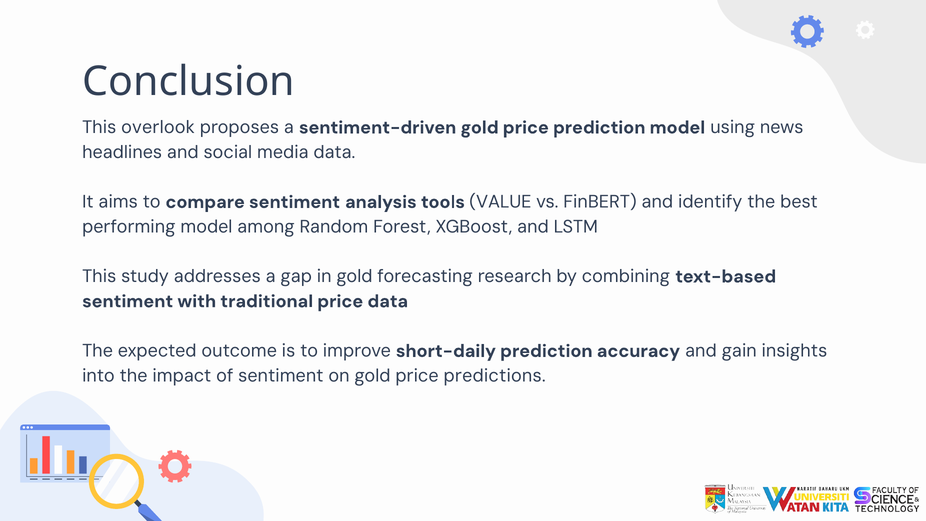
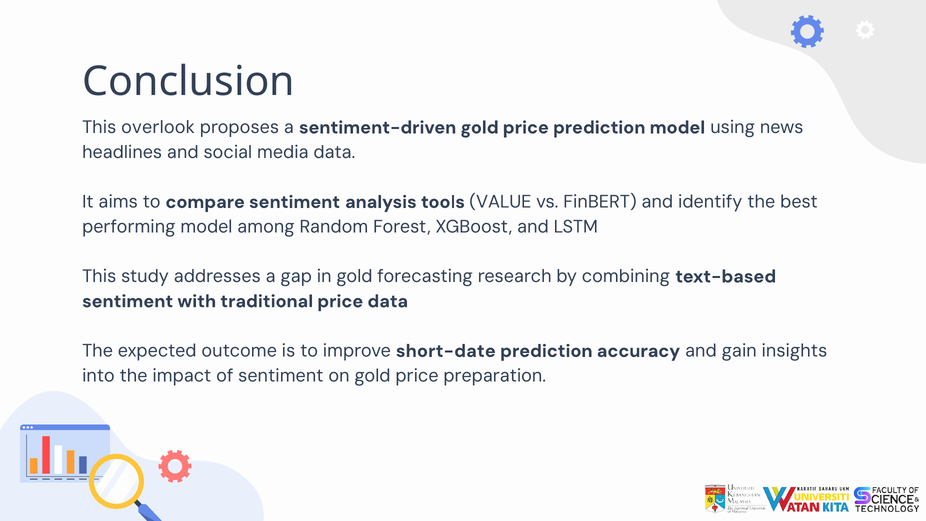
short-daily: short-daily -> short-date (446, 351)
predictions: predictions -> preparation (495, 376)
